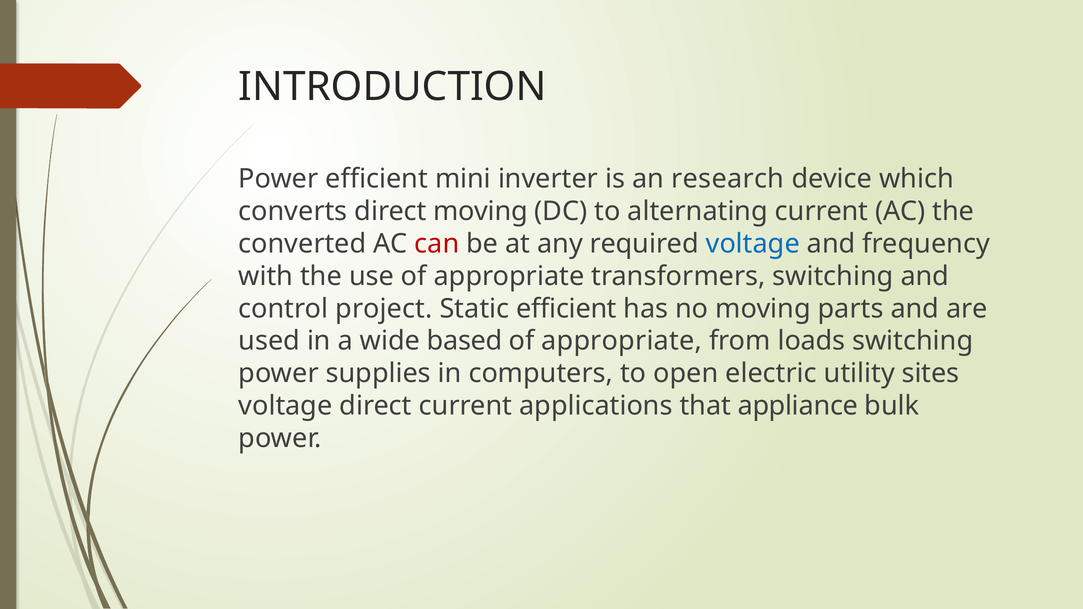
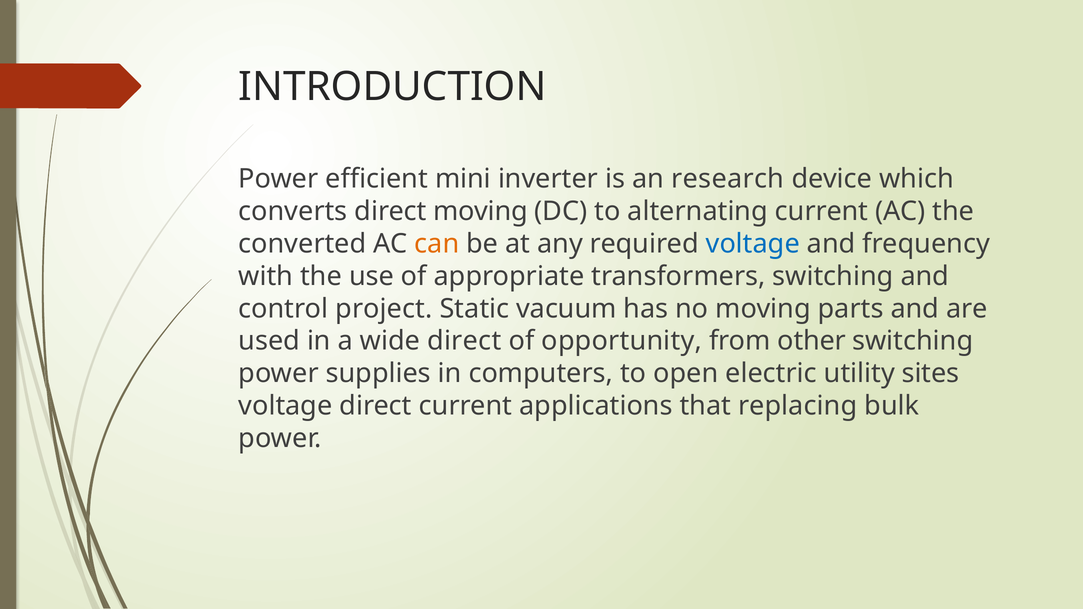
can colour: red -> orange (437, 244)
Static efficient: efficient -> vacuum (566, 309)
wide based: based -> direct (464, 341)
appropriate: appropriate -> opportunity (622, 341)
loads: loads -> other (812, 341)
appliance: appliance -> replacing (798, 406)
